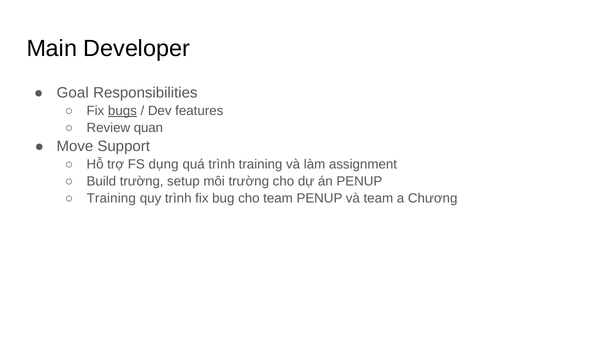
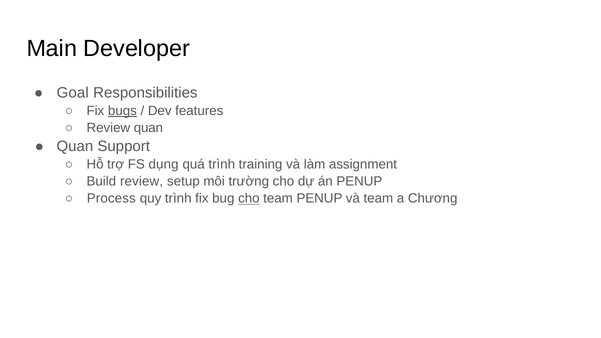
Move: Move -> Quan (75, 146)
Build trường: trường -> review (142, 181)
Training: Training -> Process (111, 198)
cho underline: none -> present (249, 198)
